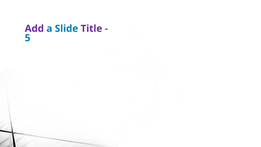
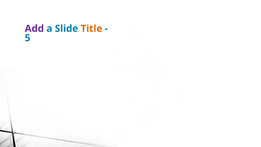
Title colour: purple -> orange (91, 29)
